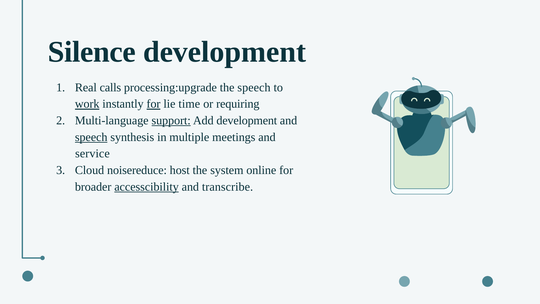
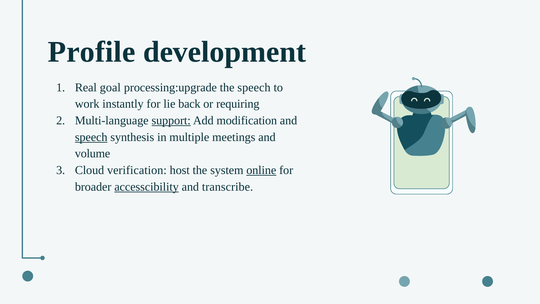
Silence: Silence -> Profile (92, 52)
calls: calls -> goal (110, 87)
work underline: present -> none (87, 104)
for underline: present -> none (153, 104)
time: time -> back (189, 104)
Add development: development -> modification (247, 120)
service: service -> volume (93, 154)
noisereduce: noisereduce -> verification (137, 170)
online underline: none -> present (261, 170)
